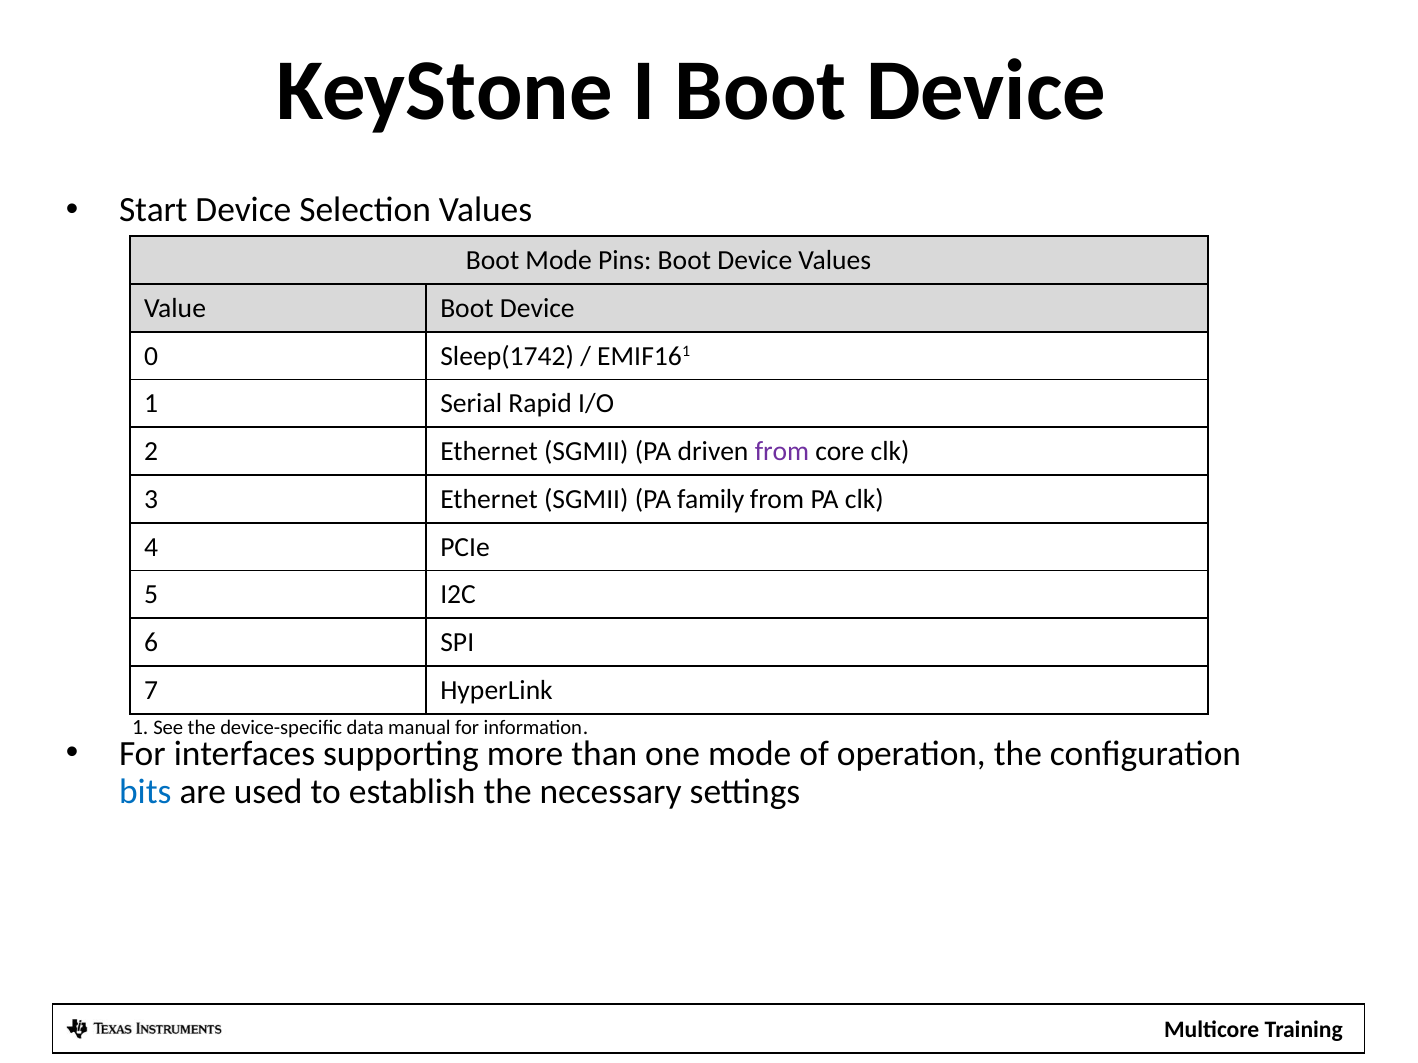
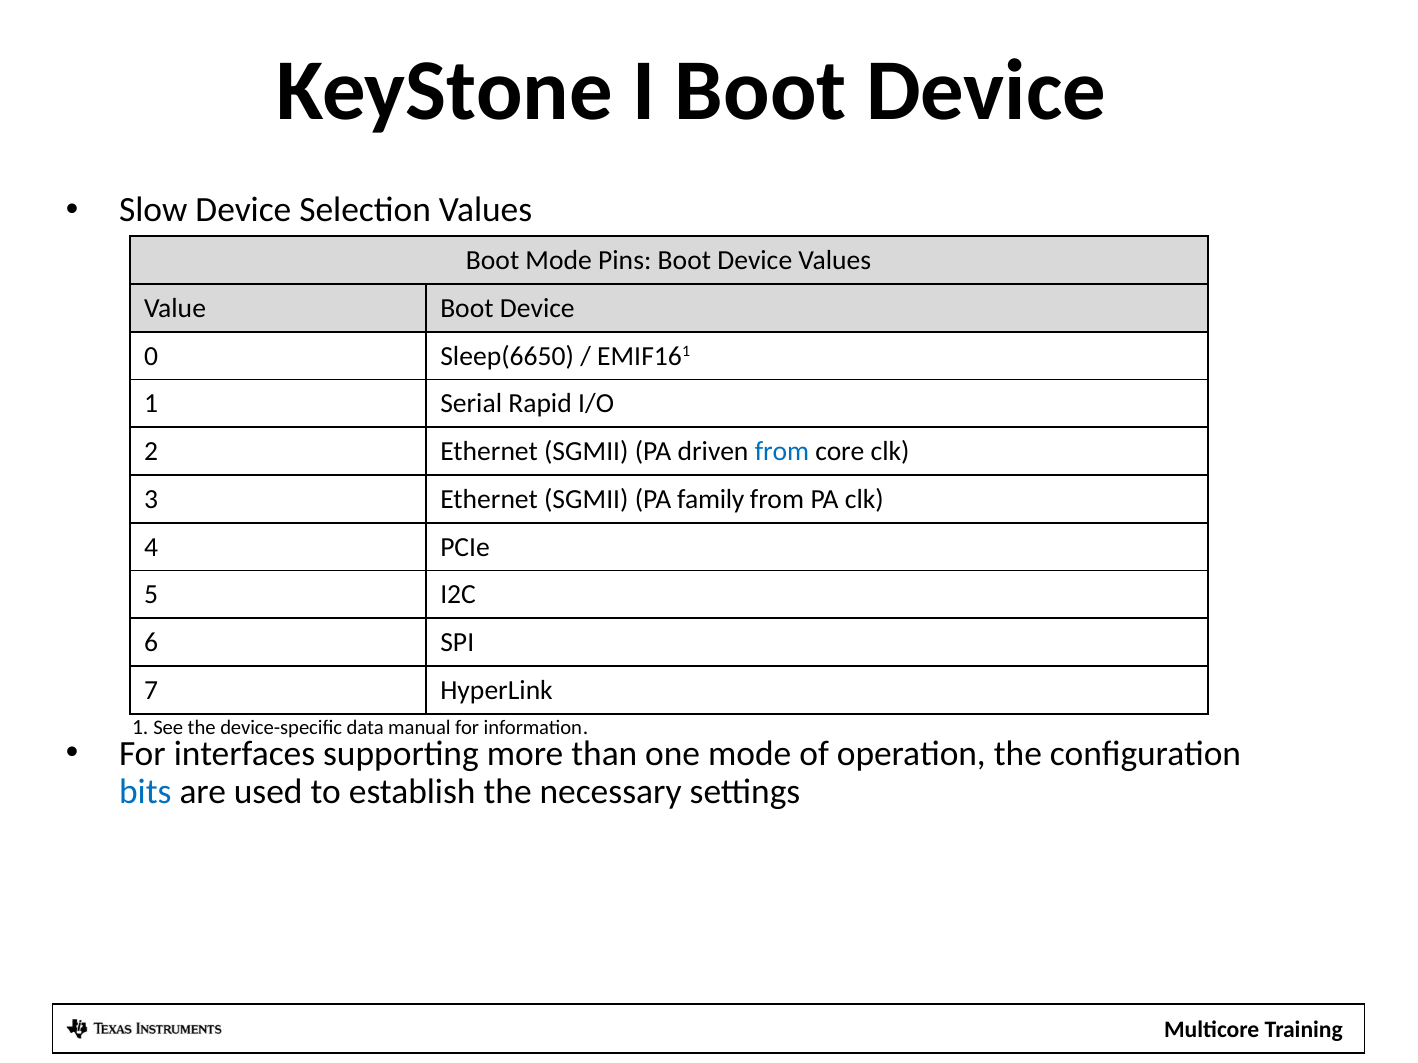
Start: Start -> Slow (153, 210)
Sleep(1742: Sleep(1742 -> Sleep(6650 (507, 356)
from colour: purple -> blue (782, 452)
